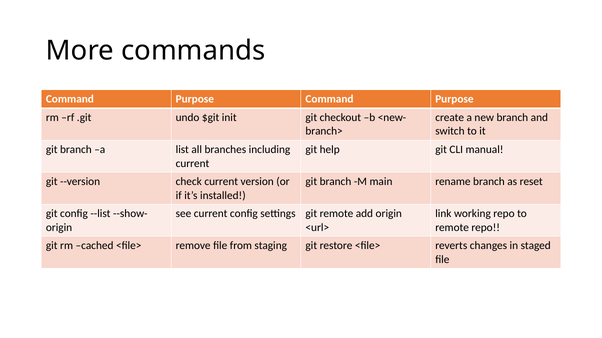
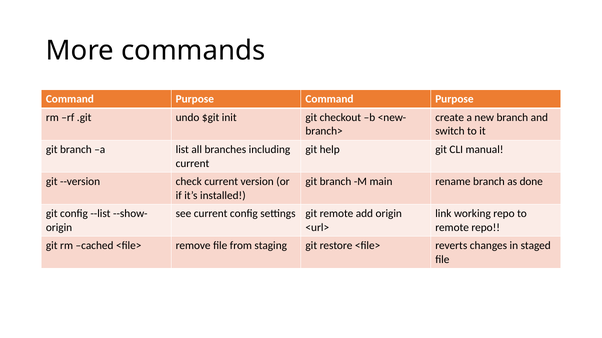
reset: reset -> done (531, 182)
